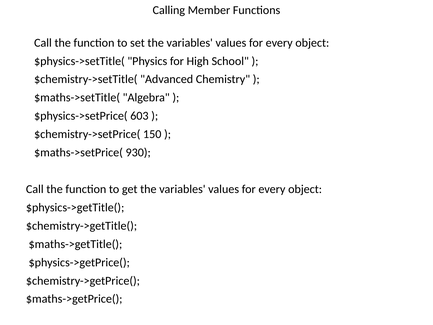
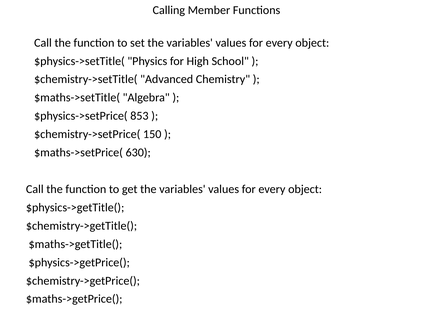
603: 603 -> 853 (139, 116)
930: 930 -> 630 (138, 152)
